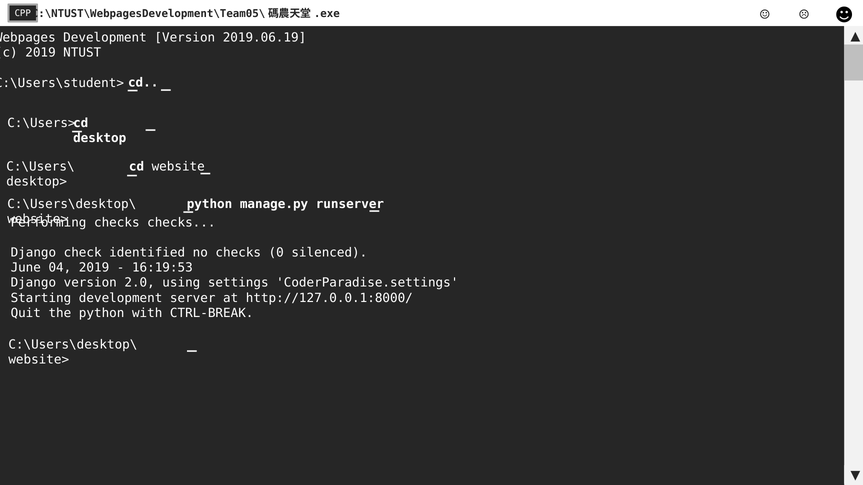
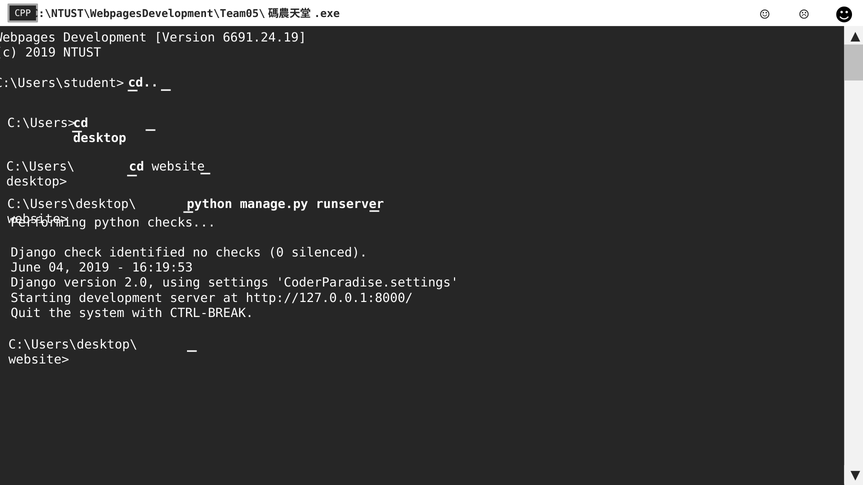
2019.06.19: 2019.06.19 -> 6691.24.19 (264, 38)
checks: checks -> python (117, 223)
the python: python -> system (102, 313)
